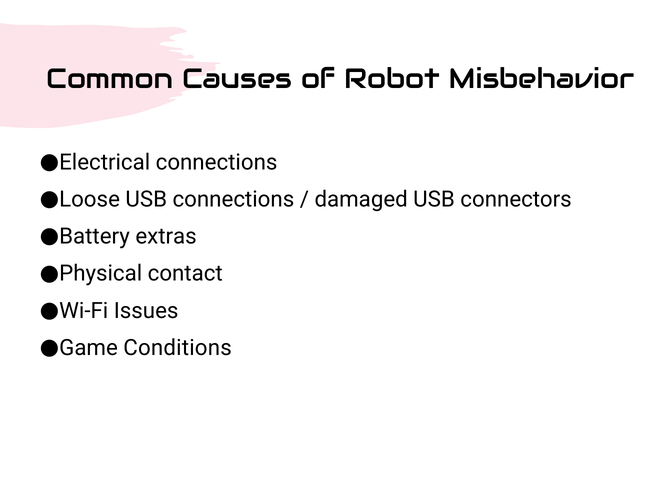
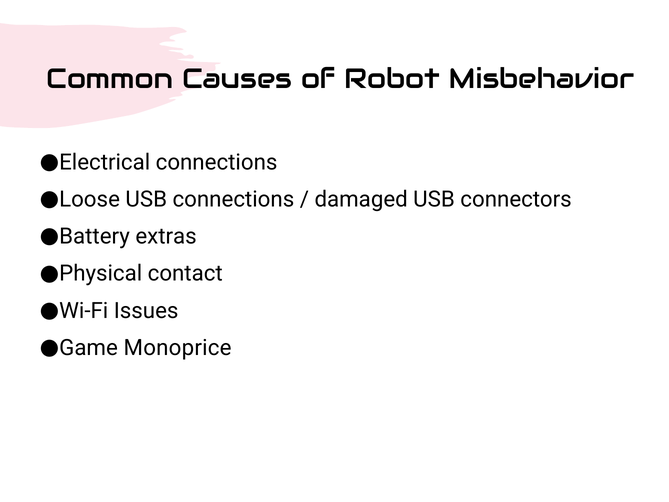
Conditions: Conditions -> Monoprice (178, 348)
